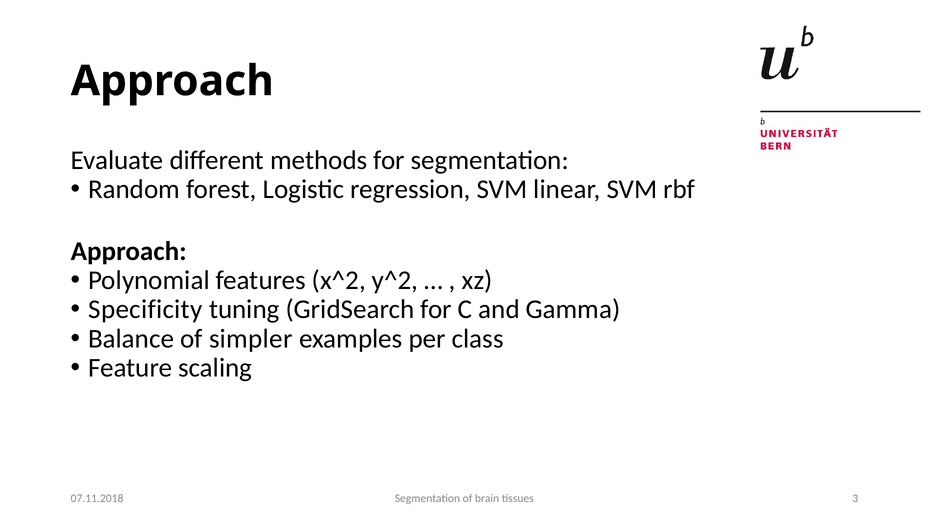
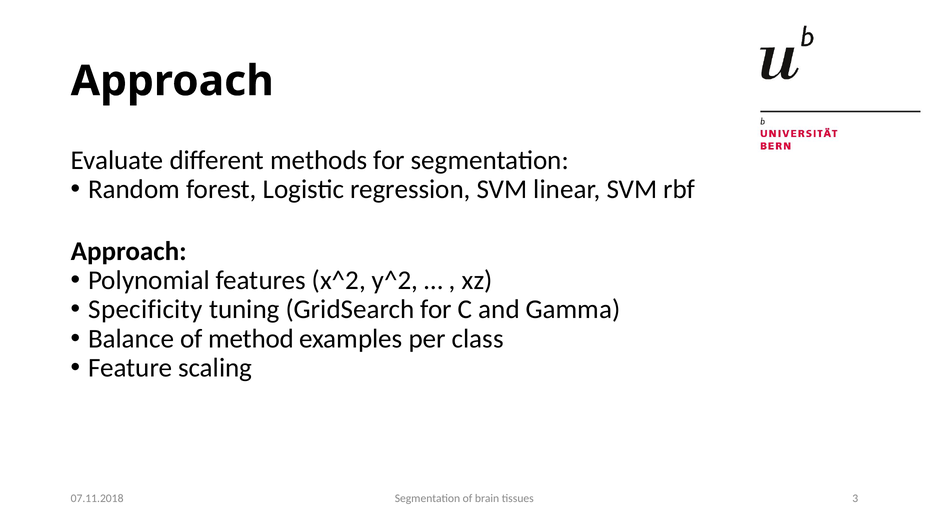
simpler: simpler -> method (251, 339)
